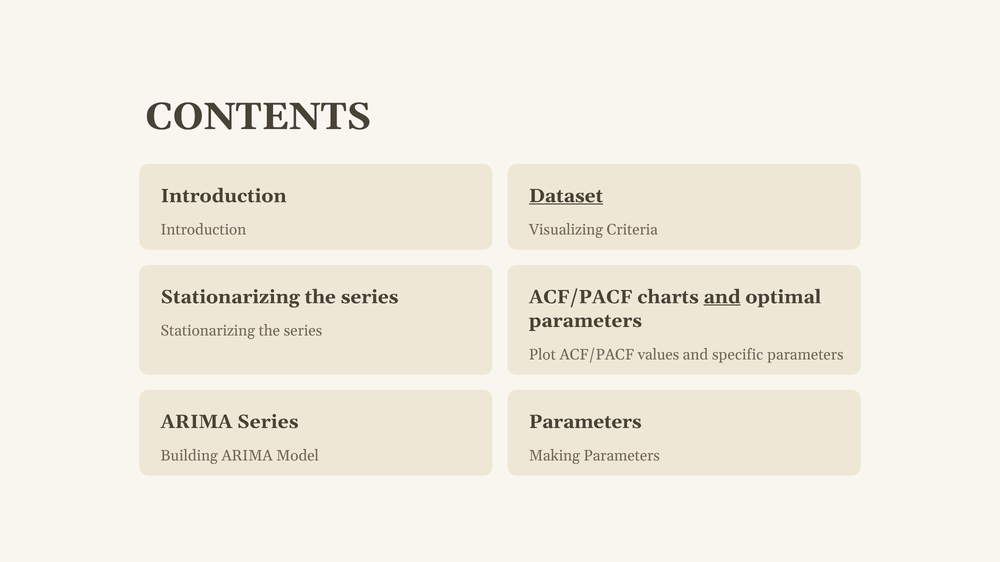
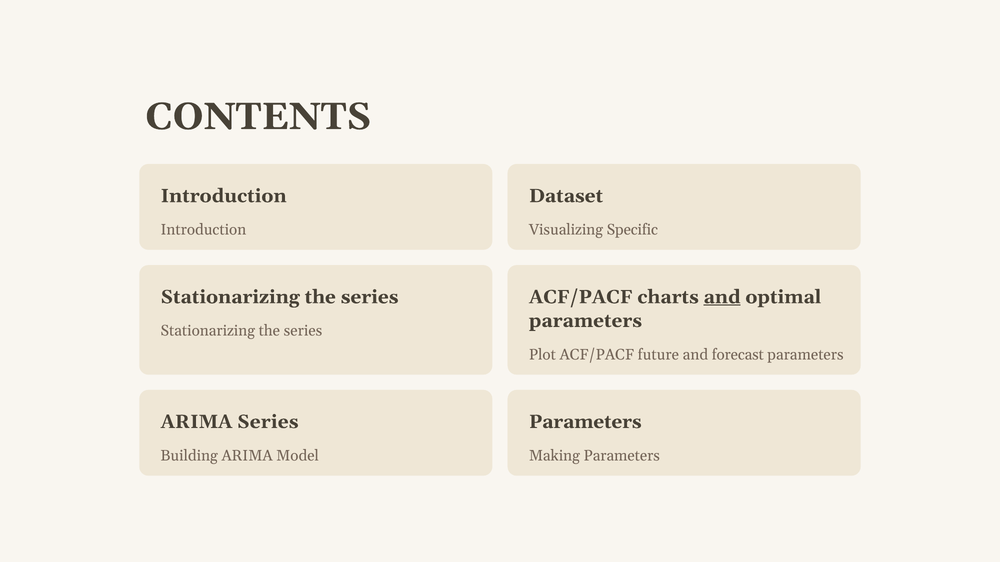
Dataset underline: present -> none (566, 196)
Criteria: Criteria -> Specific (632, 230)
values: values -> future (658, 355)
specific: specific -> forecast (738, 355)
